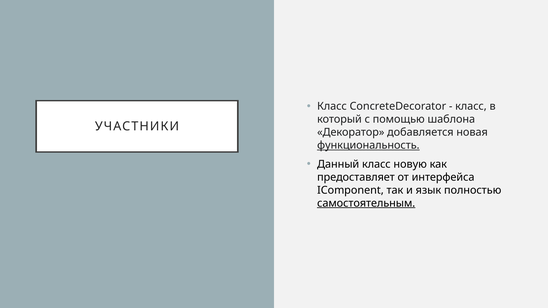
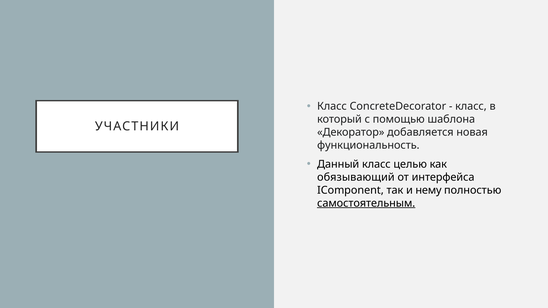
функциональность underline: present -> none (368, 146)
новую: новую -> целью (410, 164)
предоставляет: предоставляет -> обязывающий (356, 177)
язык: язык -> нему (429, 190)
